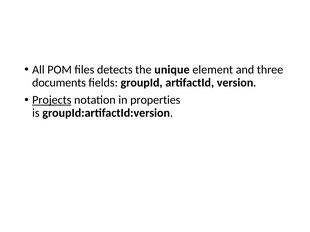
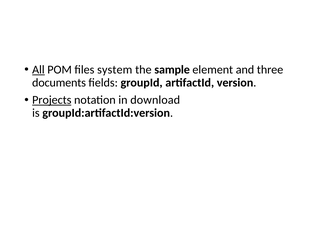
All underline: none -> present (38, 70)
detects: detects -> system (115, 70)
unique: unique -> sample (172, 70)
properties: properties -> download (155, 100)
